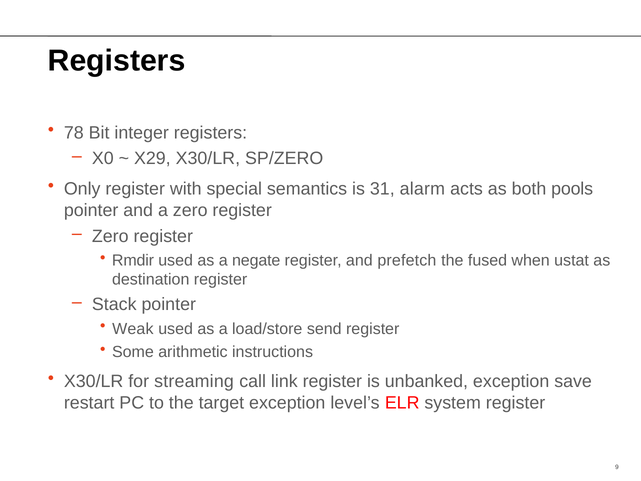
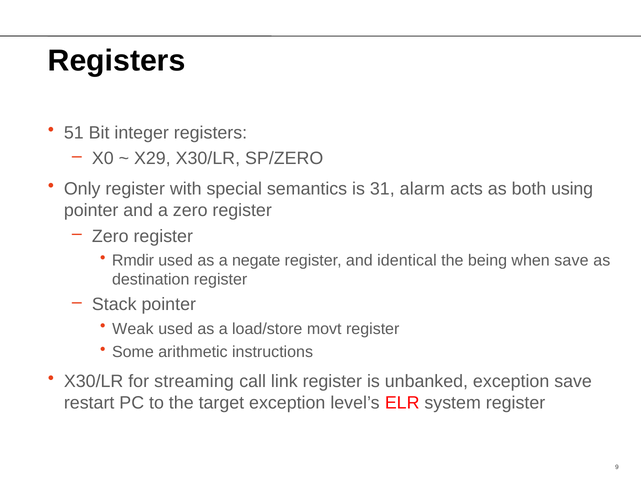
78: 78 -> 51 (74, 133)
pools: pools -> using (572, 189)
prefetch: prefetch -> identical (407, 260)
fused: fused -> being (488, 260)
when ustat: ustat -> save (571, 260)
send: send -> movt (324, 329)
